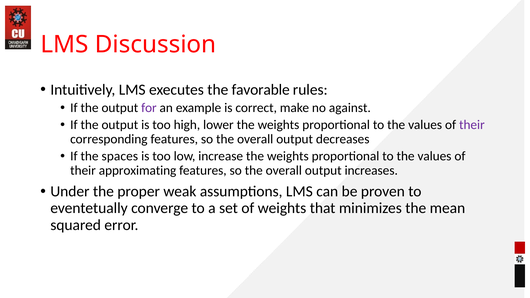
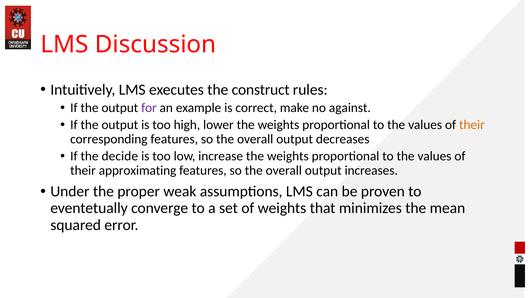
favorable: favorable -> construct (261, 90)
their colour: purple -> orange (472, 125)
spaces: spaces -> decide (120, 156)
